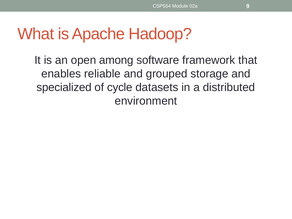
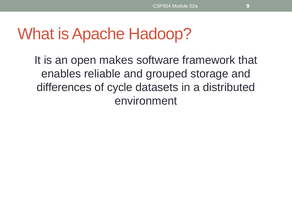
among: among -> makes (116, 60)
specialized: specialized -> differences (64, 87)
